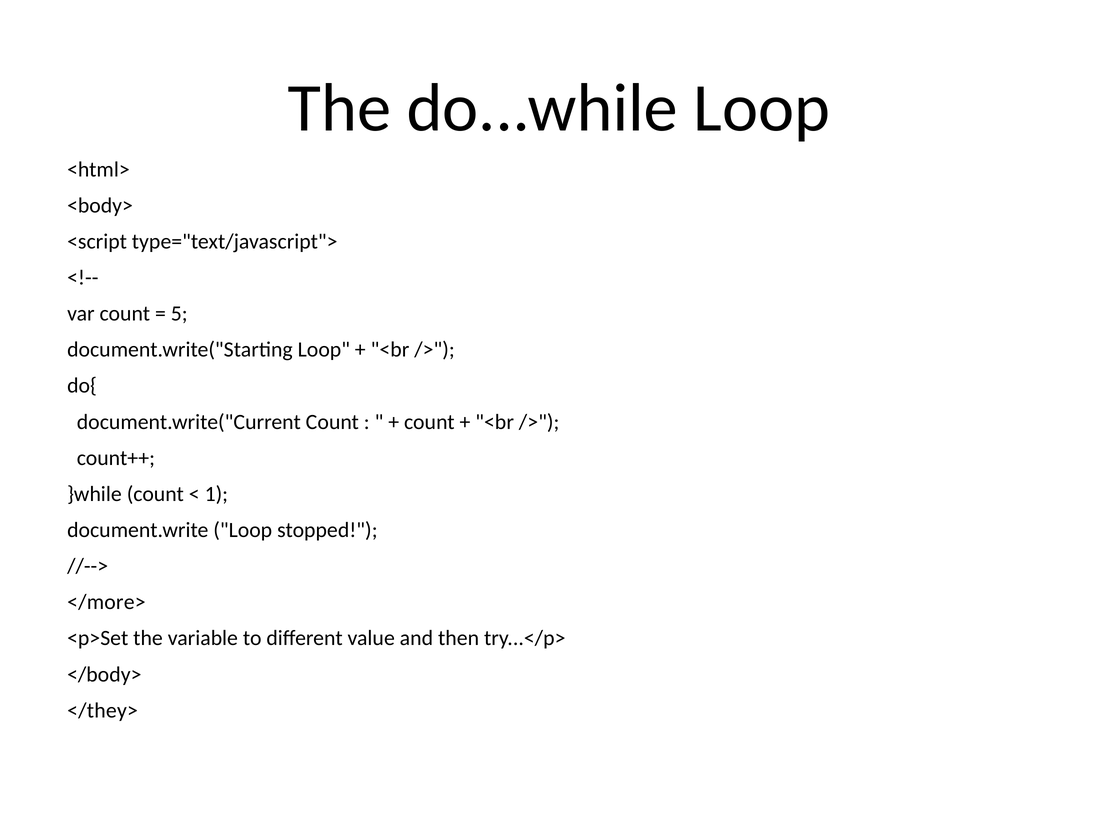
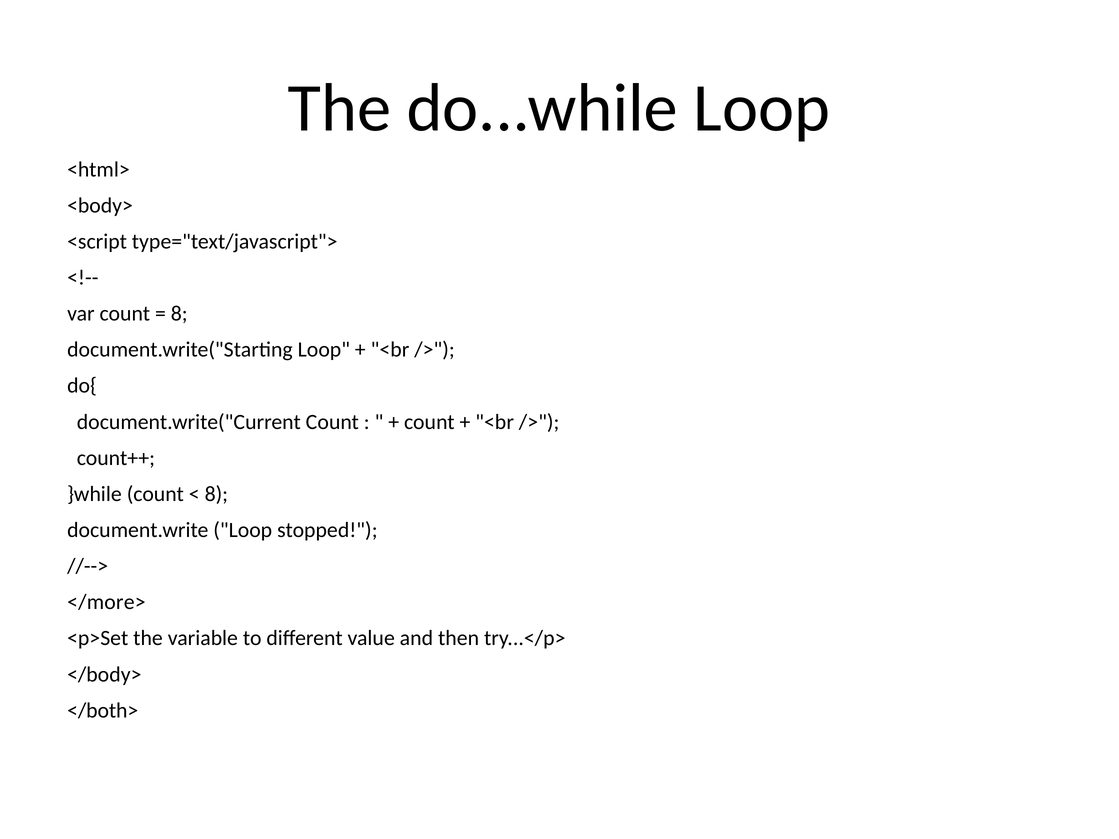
5: 5 -> 8 (179, 314)
1: 1 -> 8 (216, 494)
</they>: </they> -> </both> (103, 711)
